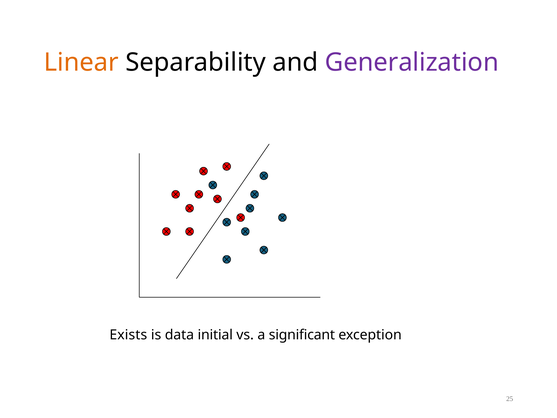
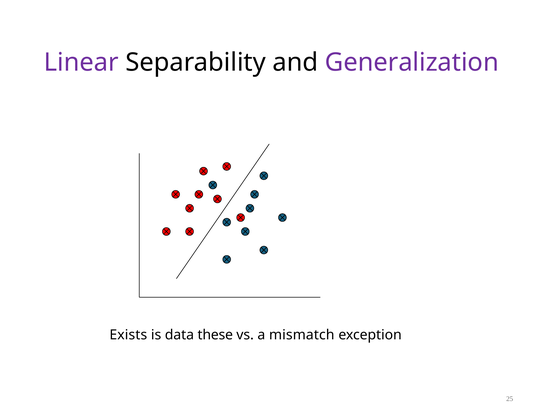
Linear colour: orange -> purple (81, 62)
initial: initial -> these (215, 335)
significant: significant -> mismatch (302, 335)
